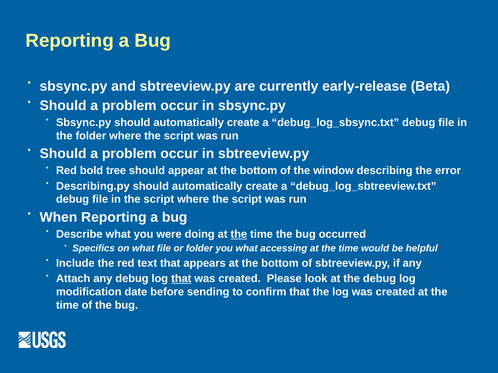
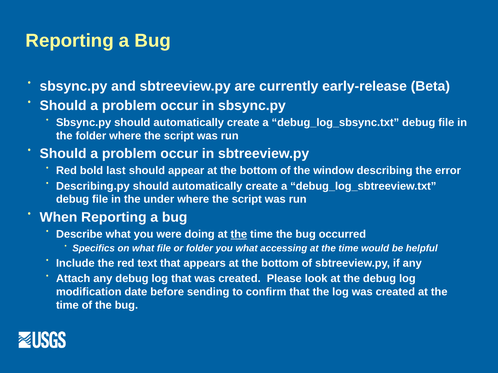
tree: tree -> last (116, 171)
in the script: script -> under (159, 200)
that underline: present -> none (181, 279)
